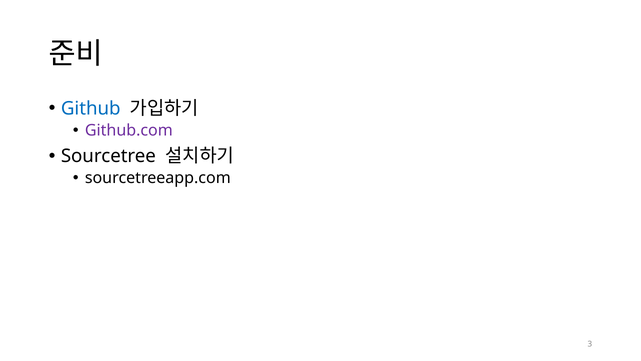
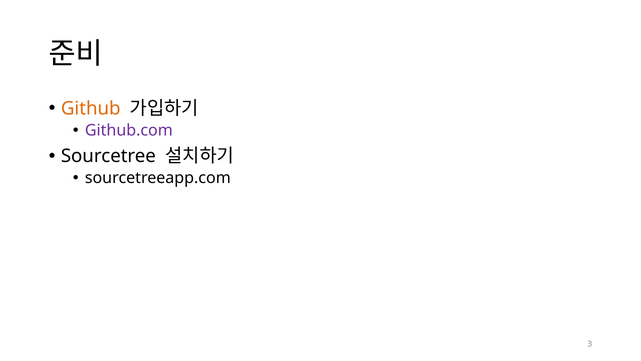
Github colour: blue -> orange (91, 108)
